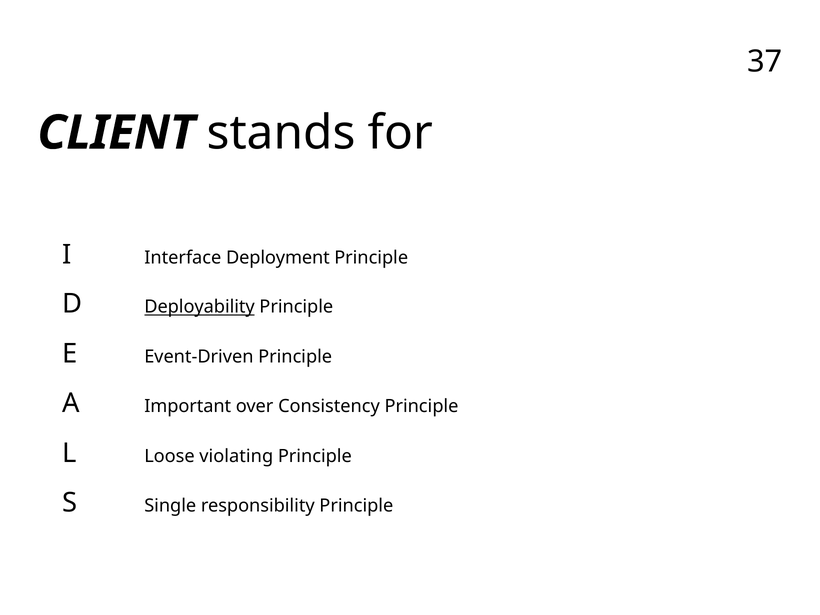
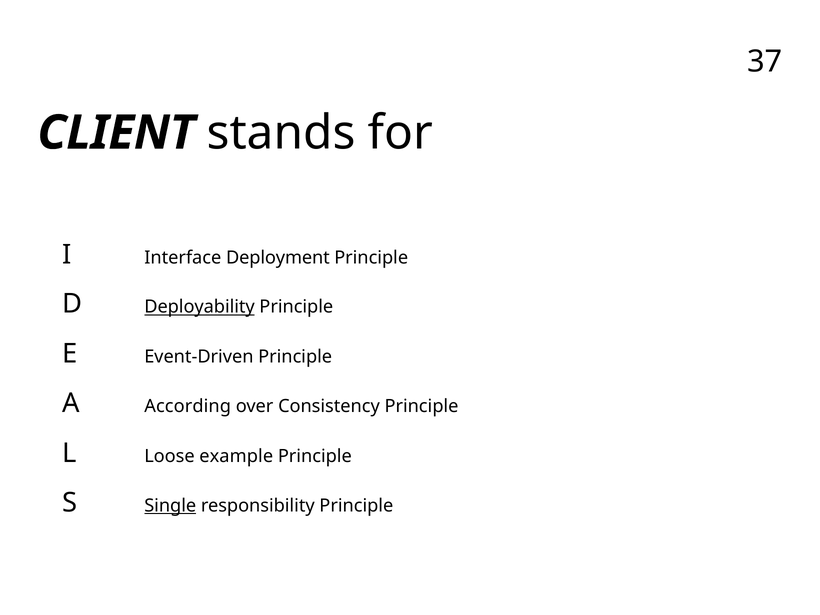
Important: Important -> According (188, 406)
violating: violating -> example (236, 456)
Single underline: none -> present (170, 506)
